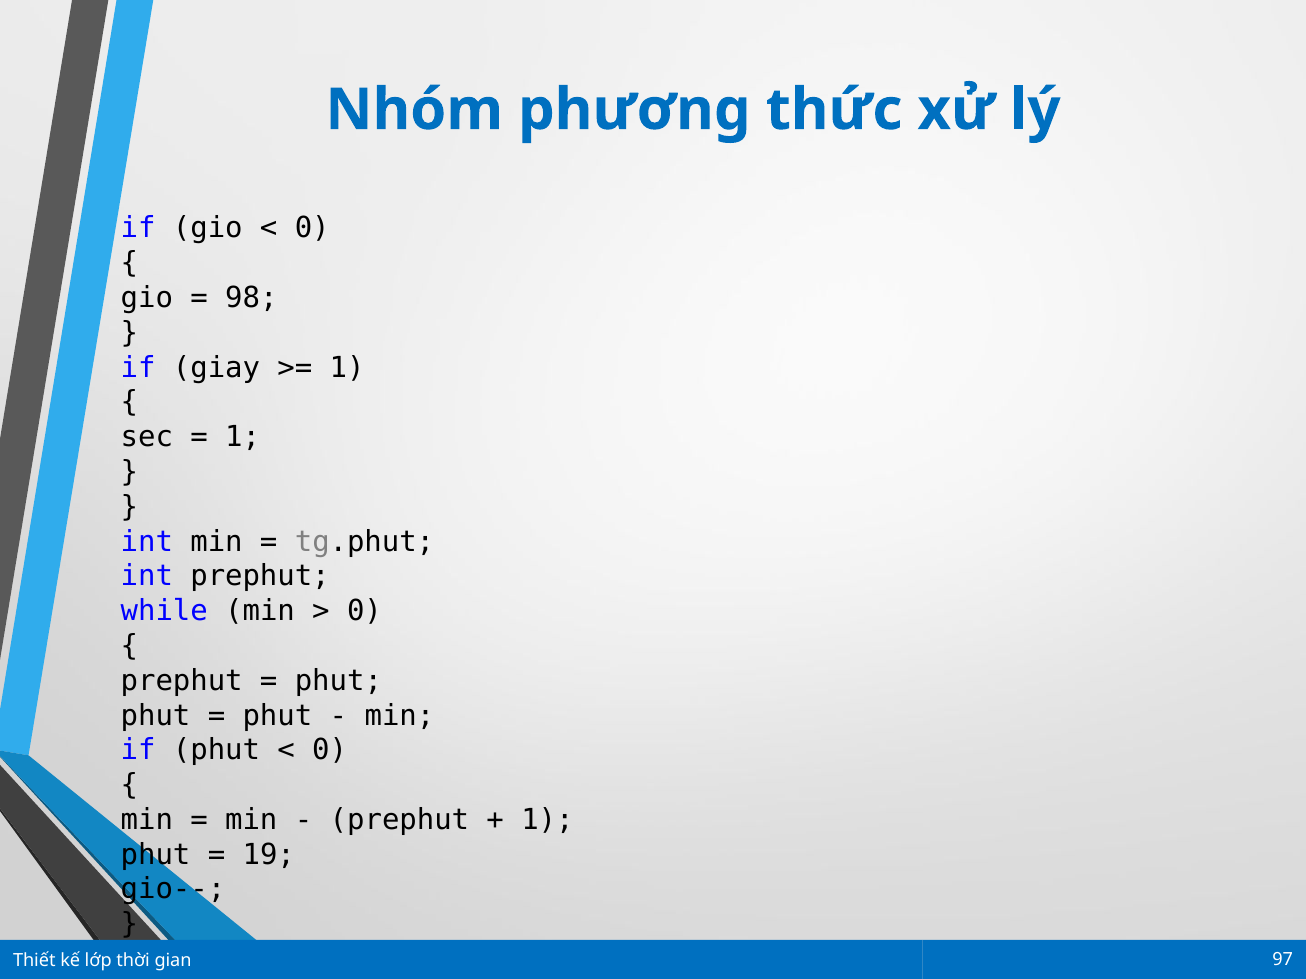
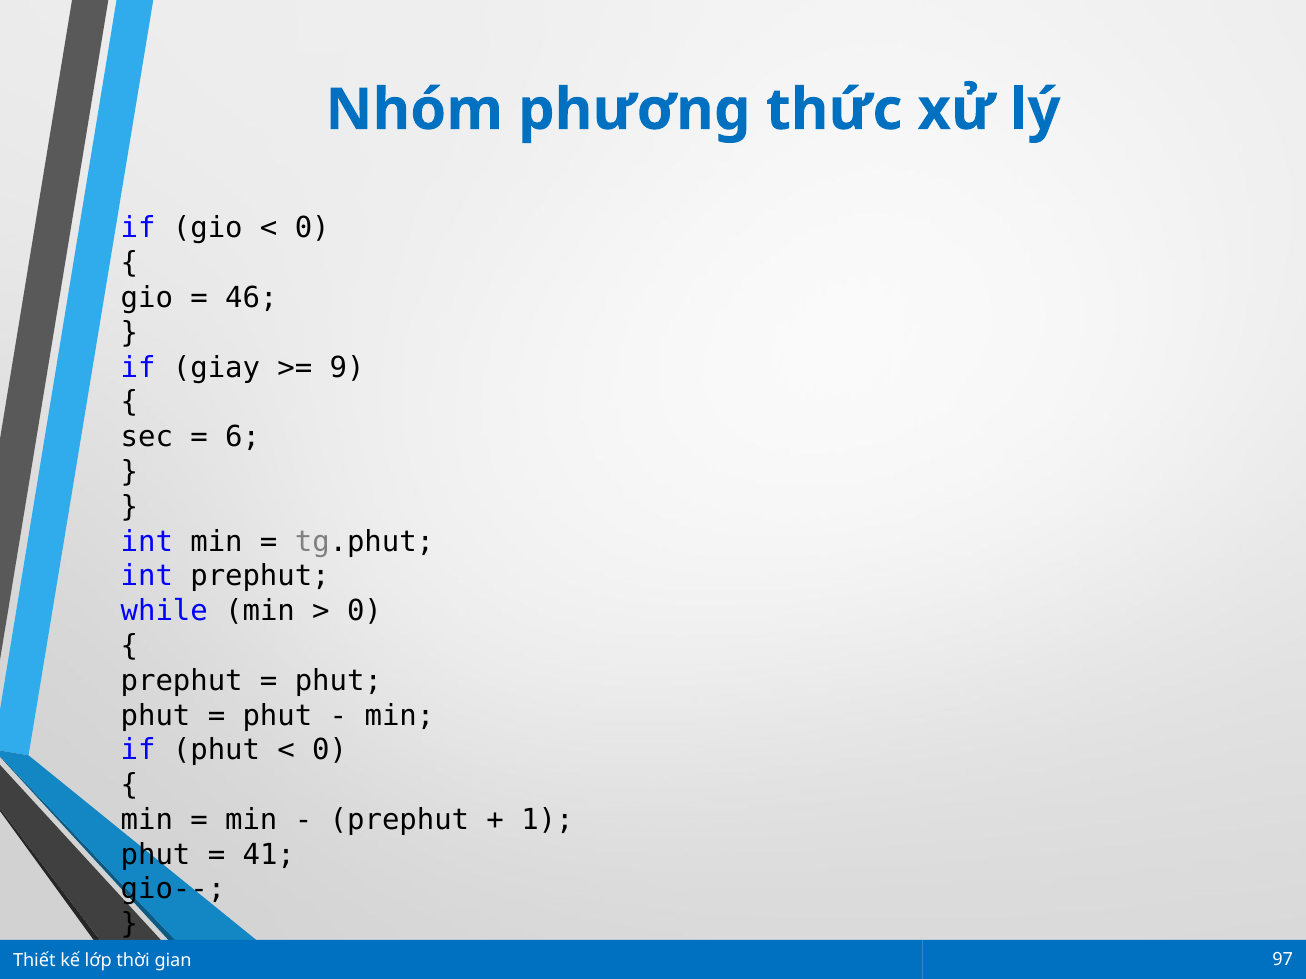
98: 98 -> 46 (251, 298)
1: 1 -> 9 (347, 368)
1: 1 -> 6 (243, 437)
19: 19 -> 41 (269, 855)
